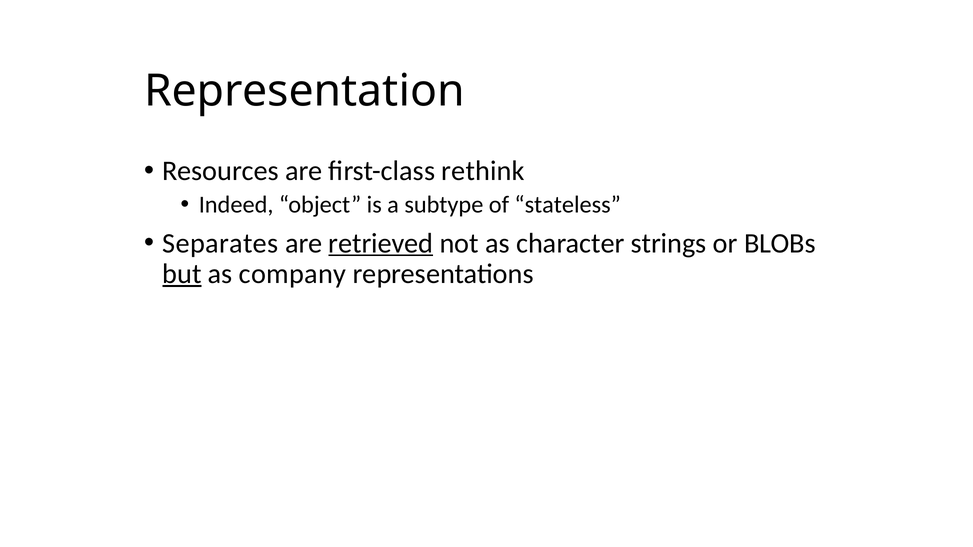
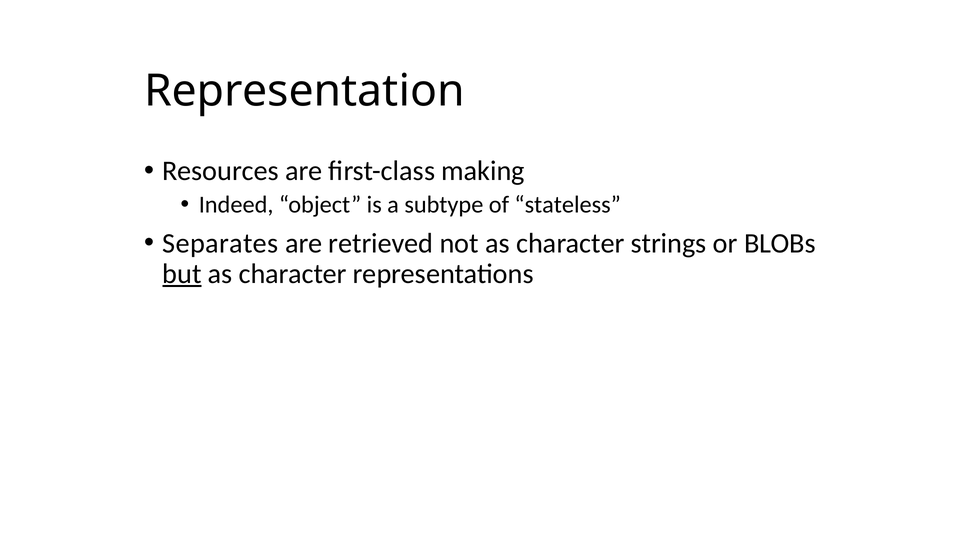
rethink: rethink -> making (483, 171)
retrieved underline: present -> none (381, 243)
company: company -> character (293, 274)
